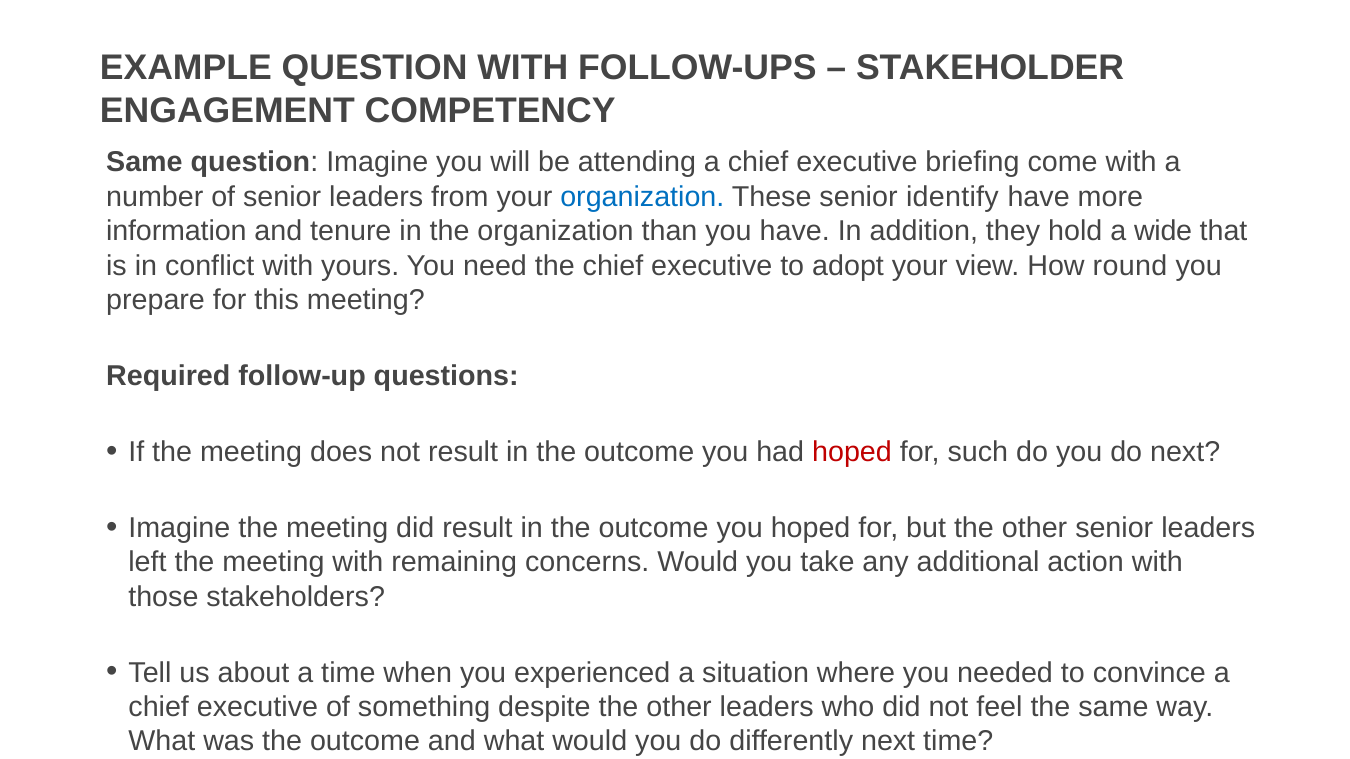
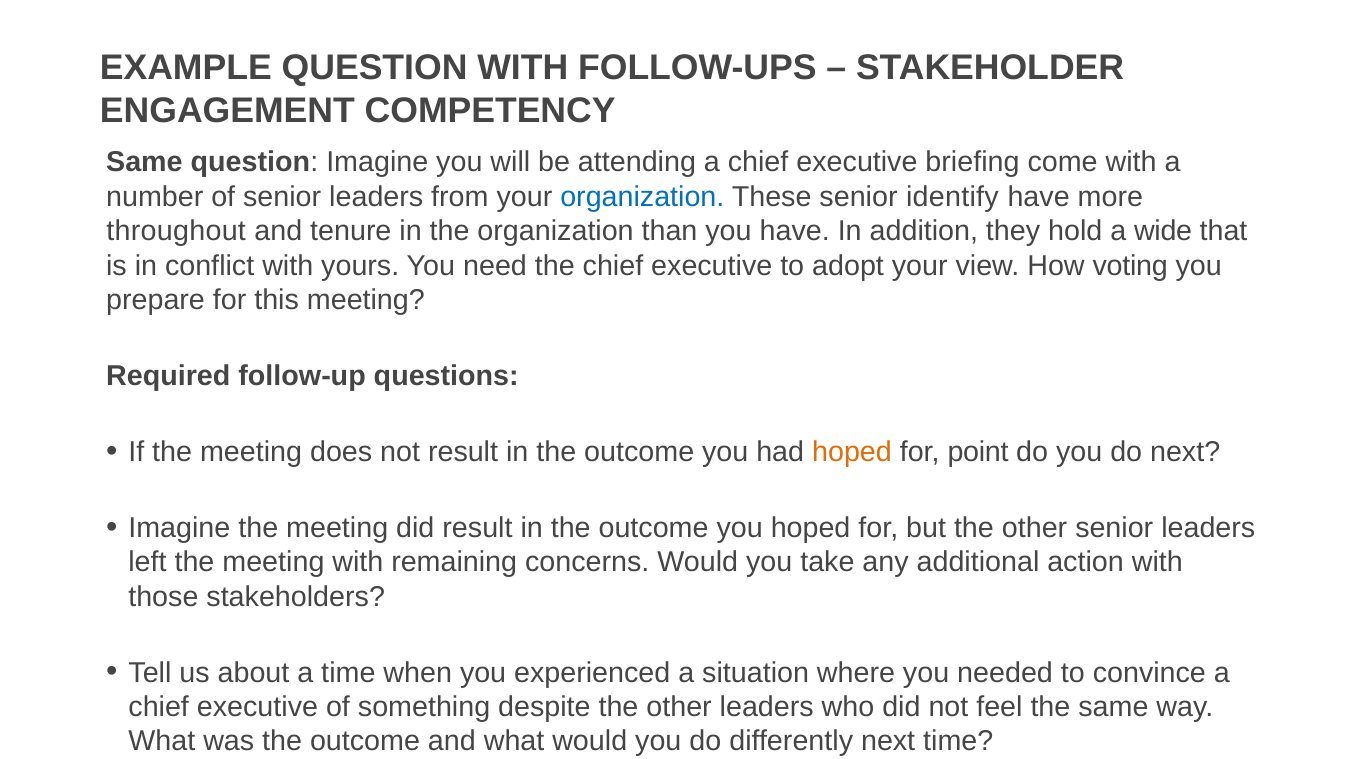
information: information -> throughout (176, 231)
round: round -> voting (1130, 266)
hoped colour: red -> orange (852, 452)
such: such -> point (978, 452)
